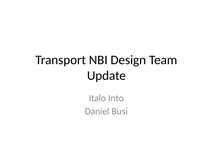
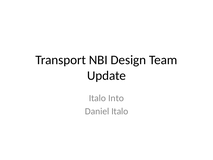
Daniel Busi: Busi -> Italo (120, 111)
